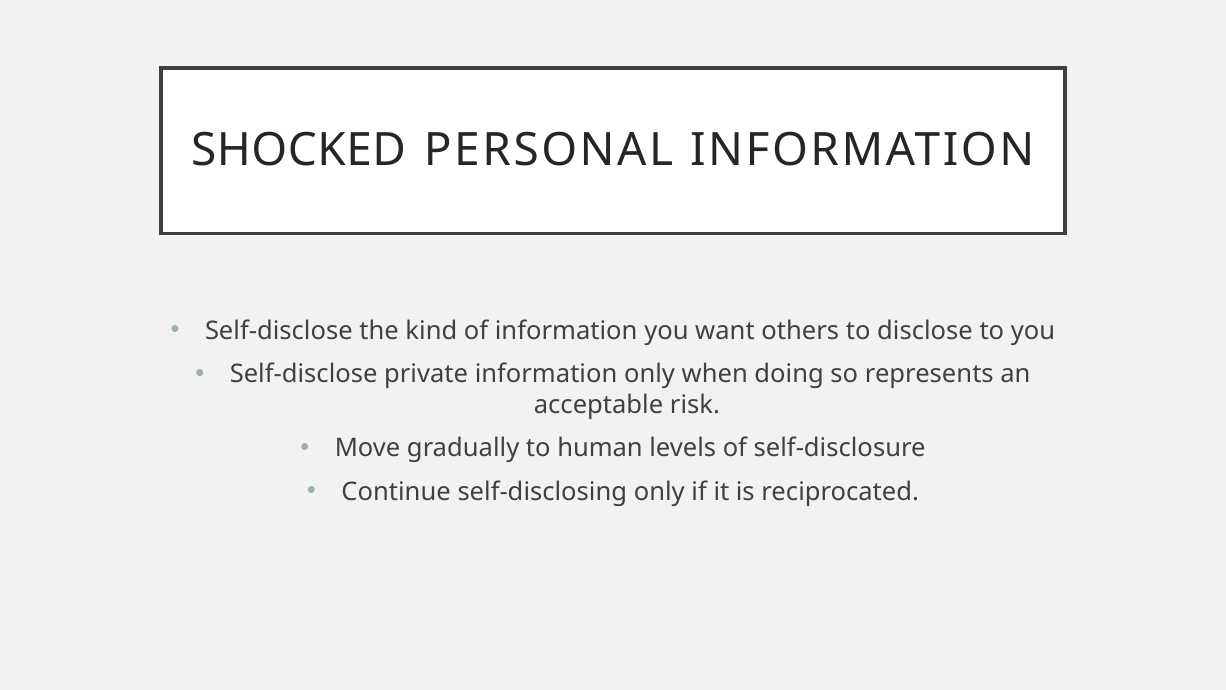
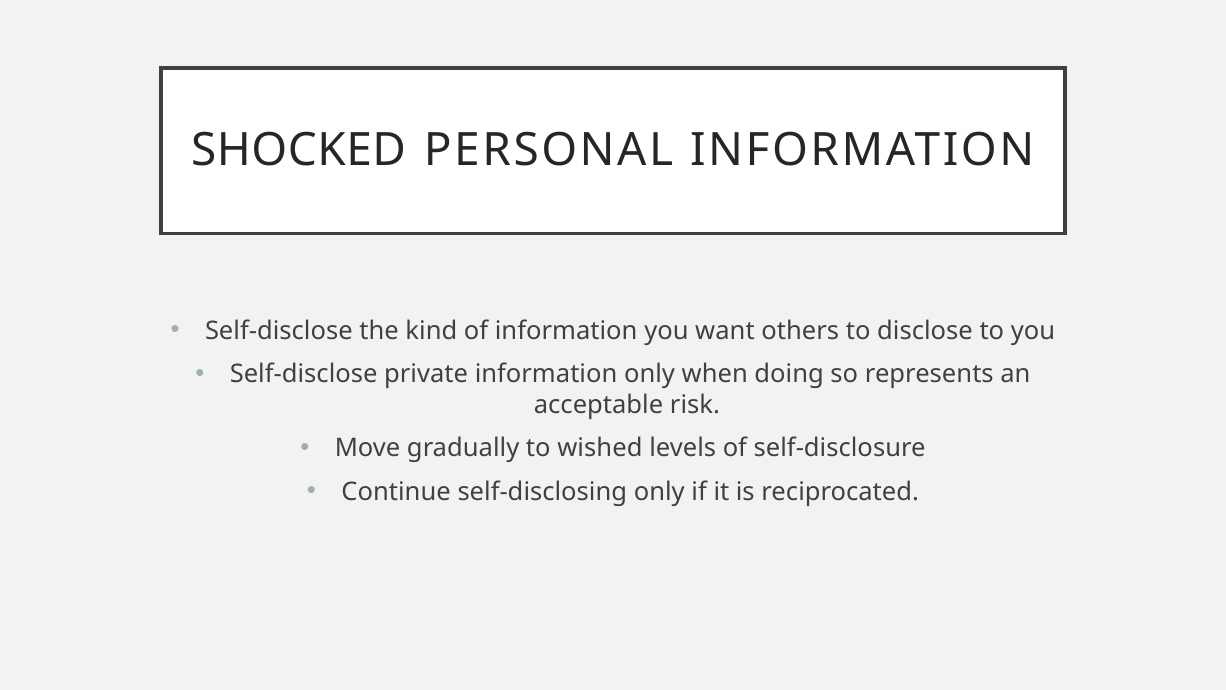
human: human -> wished (600, 448)
